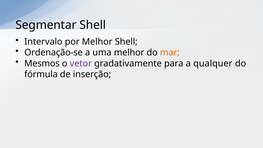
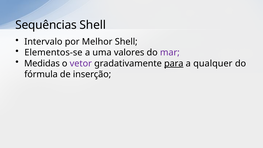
Segmentar: Segmentar -> Sequências (46, 25)
Ordenação-se: Ordenação-se -> Elementos-se (53, 53)
uma melhor: melhor -> valores (129, 53)
mar colour: orange -> purple (170, 53)
Mesmos: Mesmos -> Medidas (42, 63)
para underline: none -> present (174, 63)
